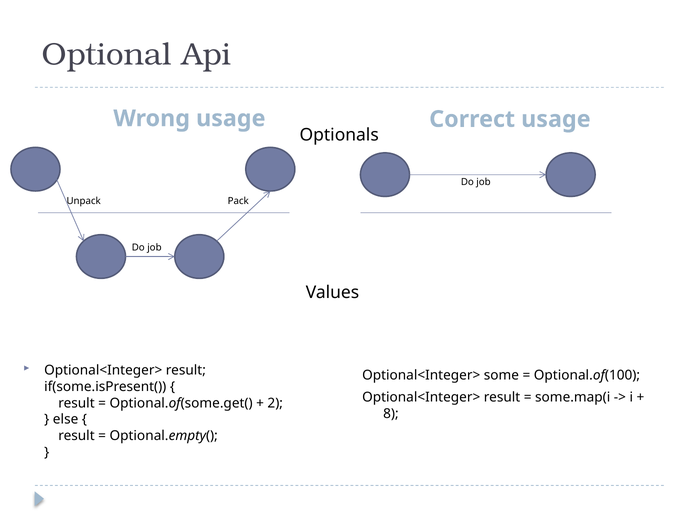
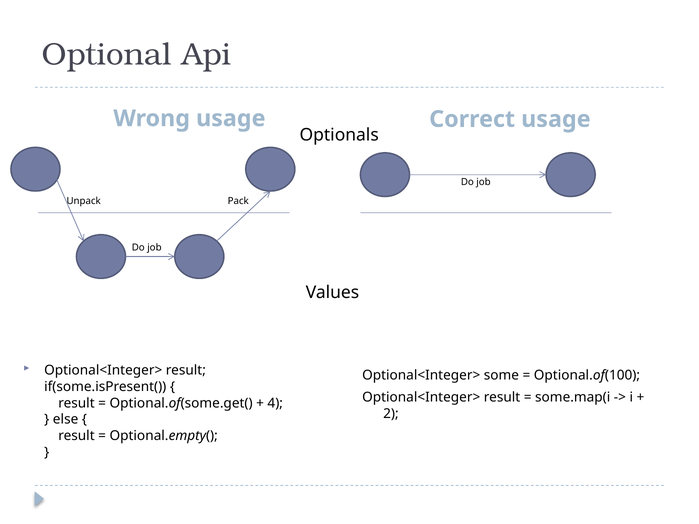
2: 2 -> 4 (275, 403)
8: 8 -> 2 (391, 414)
